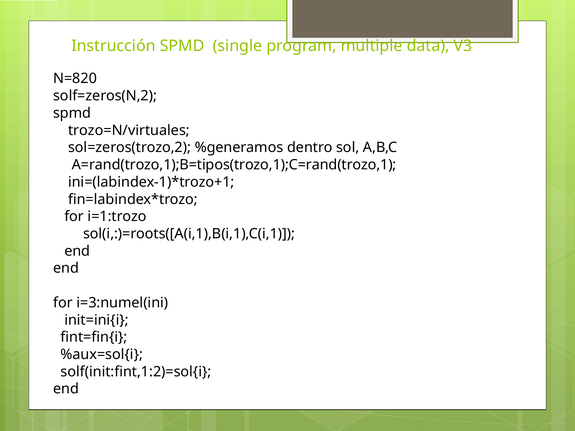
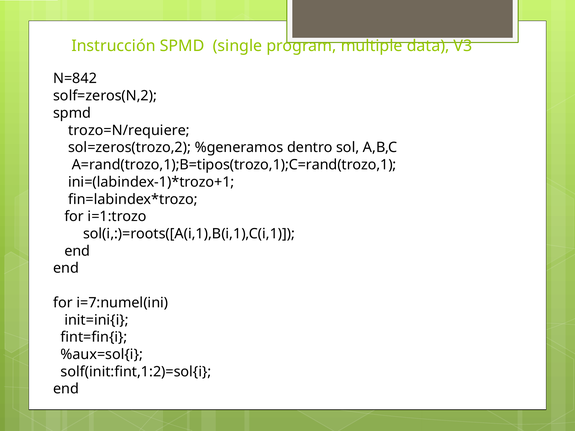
N=820: N=820 -> N=842 (75, 79)
trozo=N/virtuales: trozo=N/virtuales -> trozo=N/requiere (129, 130)
i=3:numel(ini: i=3:numel(ini -> i=7:numel(ini (122, 303)
